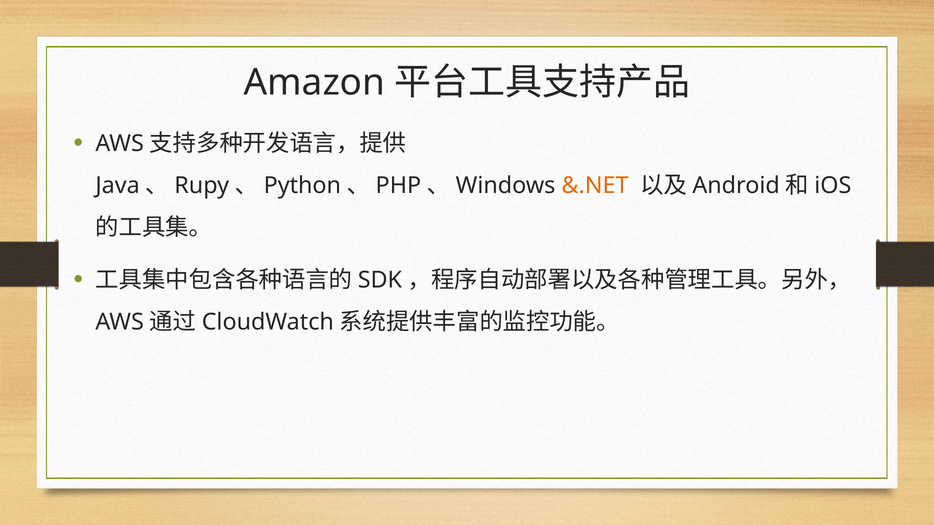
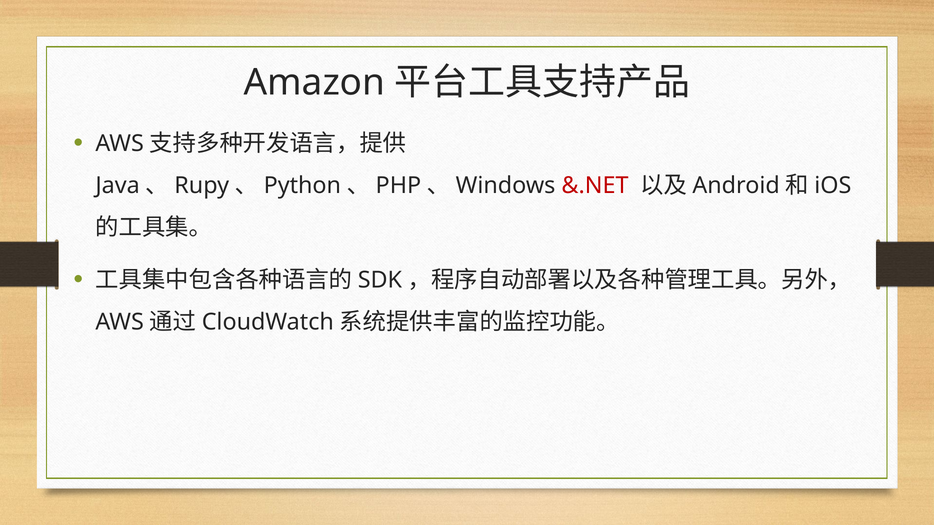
&.NET colour: orange -> red (595, 186)
